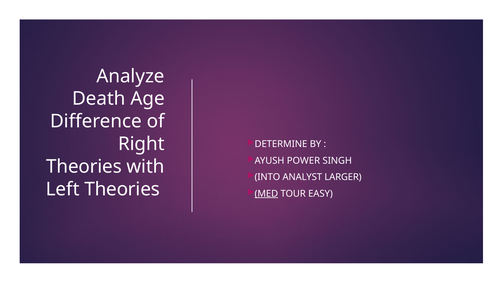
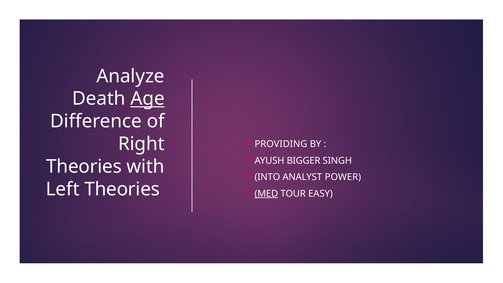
Age underline: none -> present (148, 99)
DETERMINE: DETERMINE -> PROVIDING (281, 144)
POWER: POWER -> BIGGER (304, 161)
LARGER: LARGER -> POWER (343, 177)
